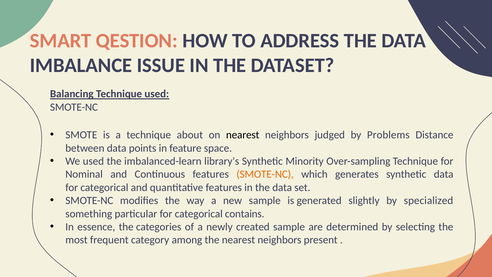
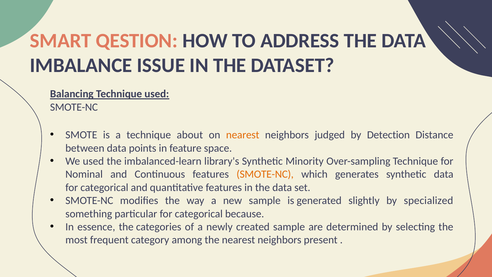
nearest colour: black -> orange (243, 135)
Problems: Problems -> Detection (388, 135)
contains: contains -> because (245, 214)
